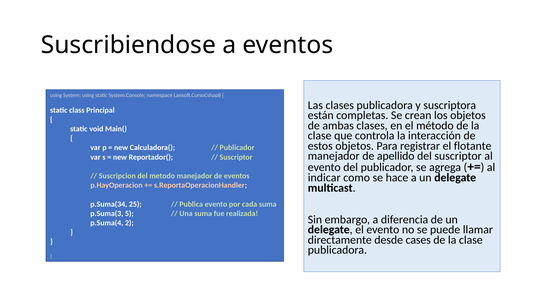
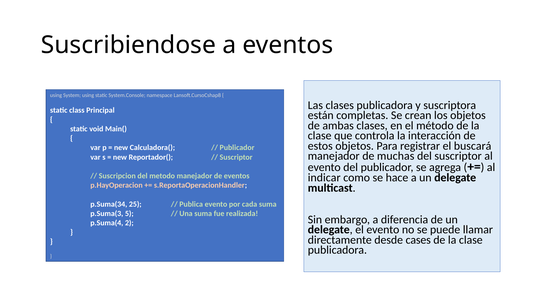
flotante: flotante -> buscará (473, 146)
apellido: apellido -> muchas (396, 156)
